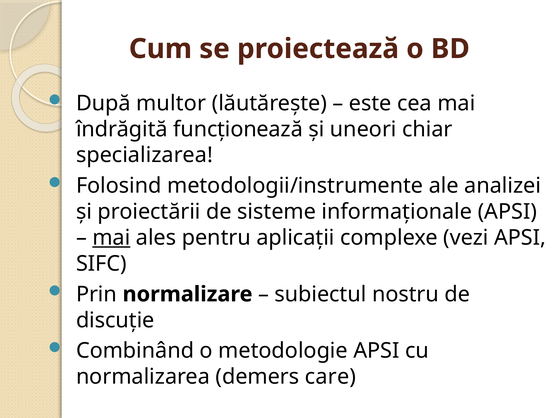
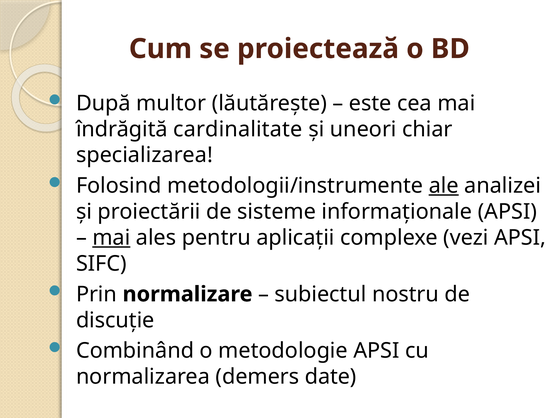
funcţionează: funcţionează -> cardinalitate (238, 129)
ale underline: none -> present (444, 186)
care: care -> date (331, 377)
